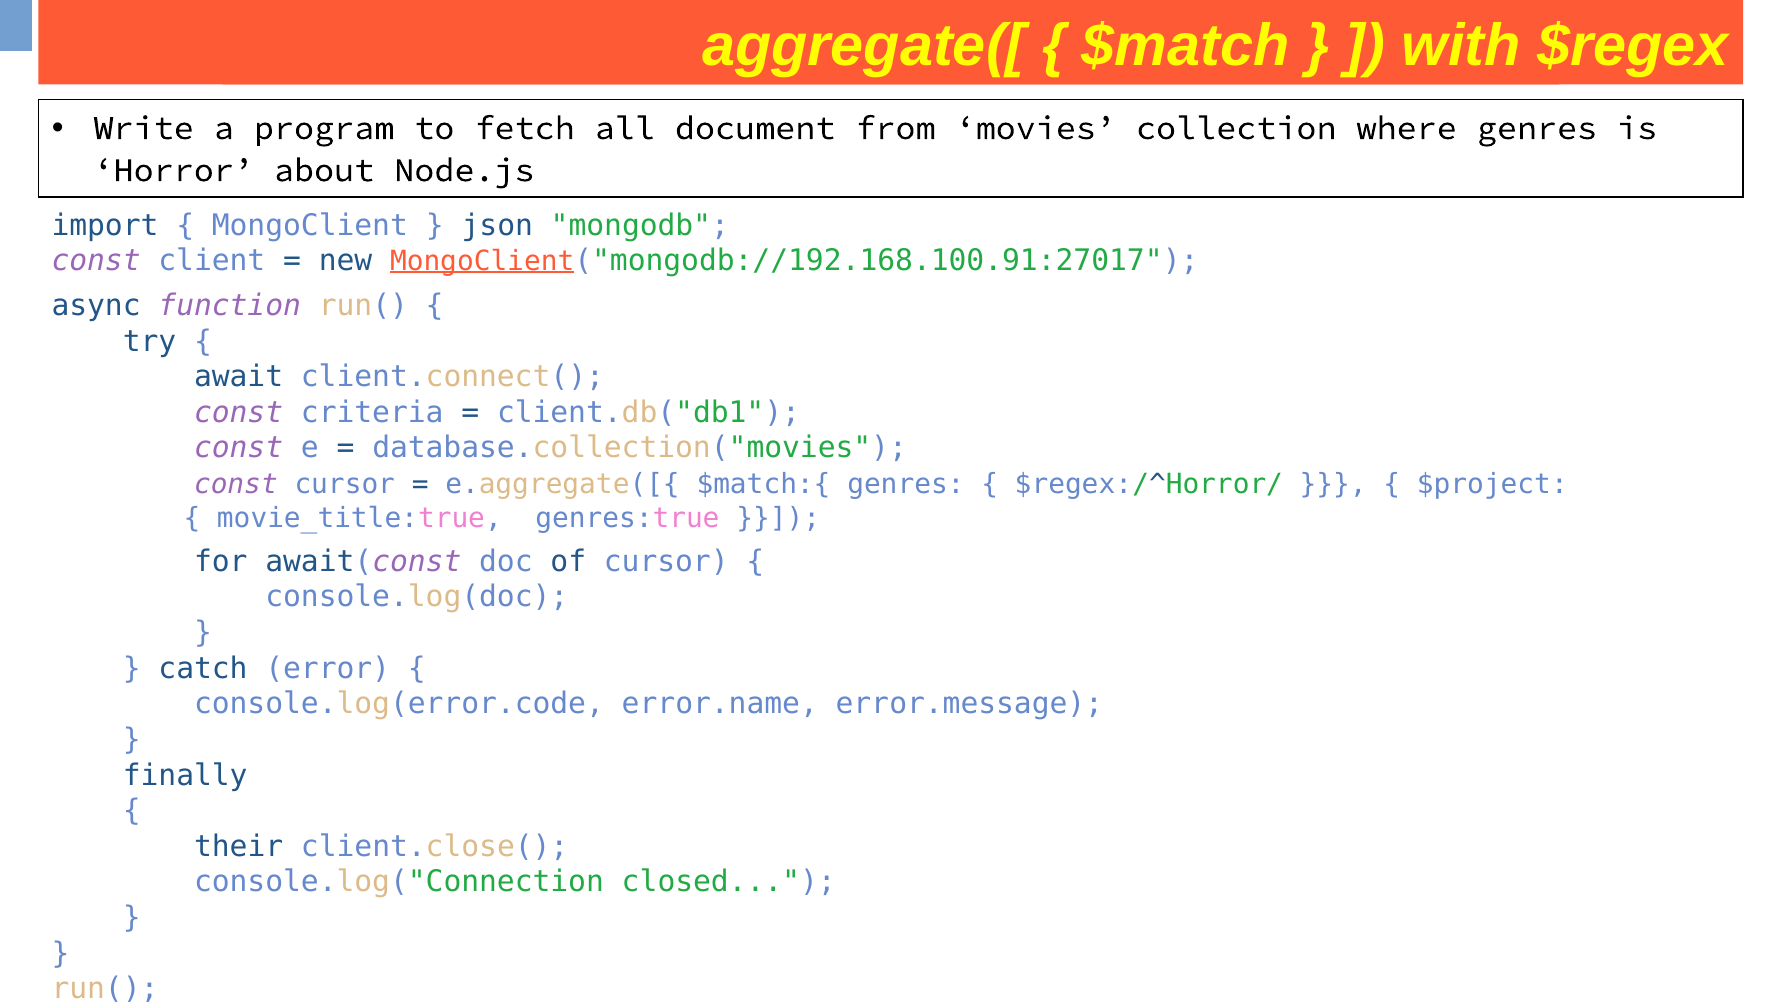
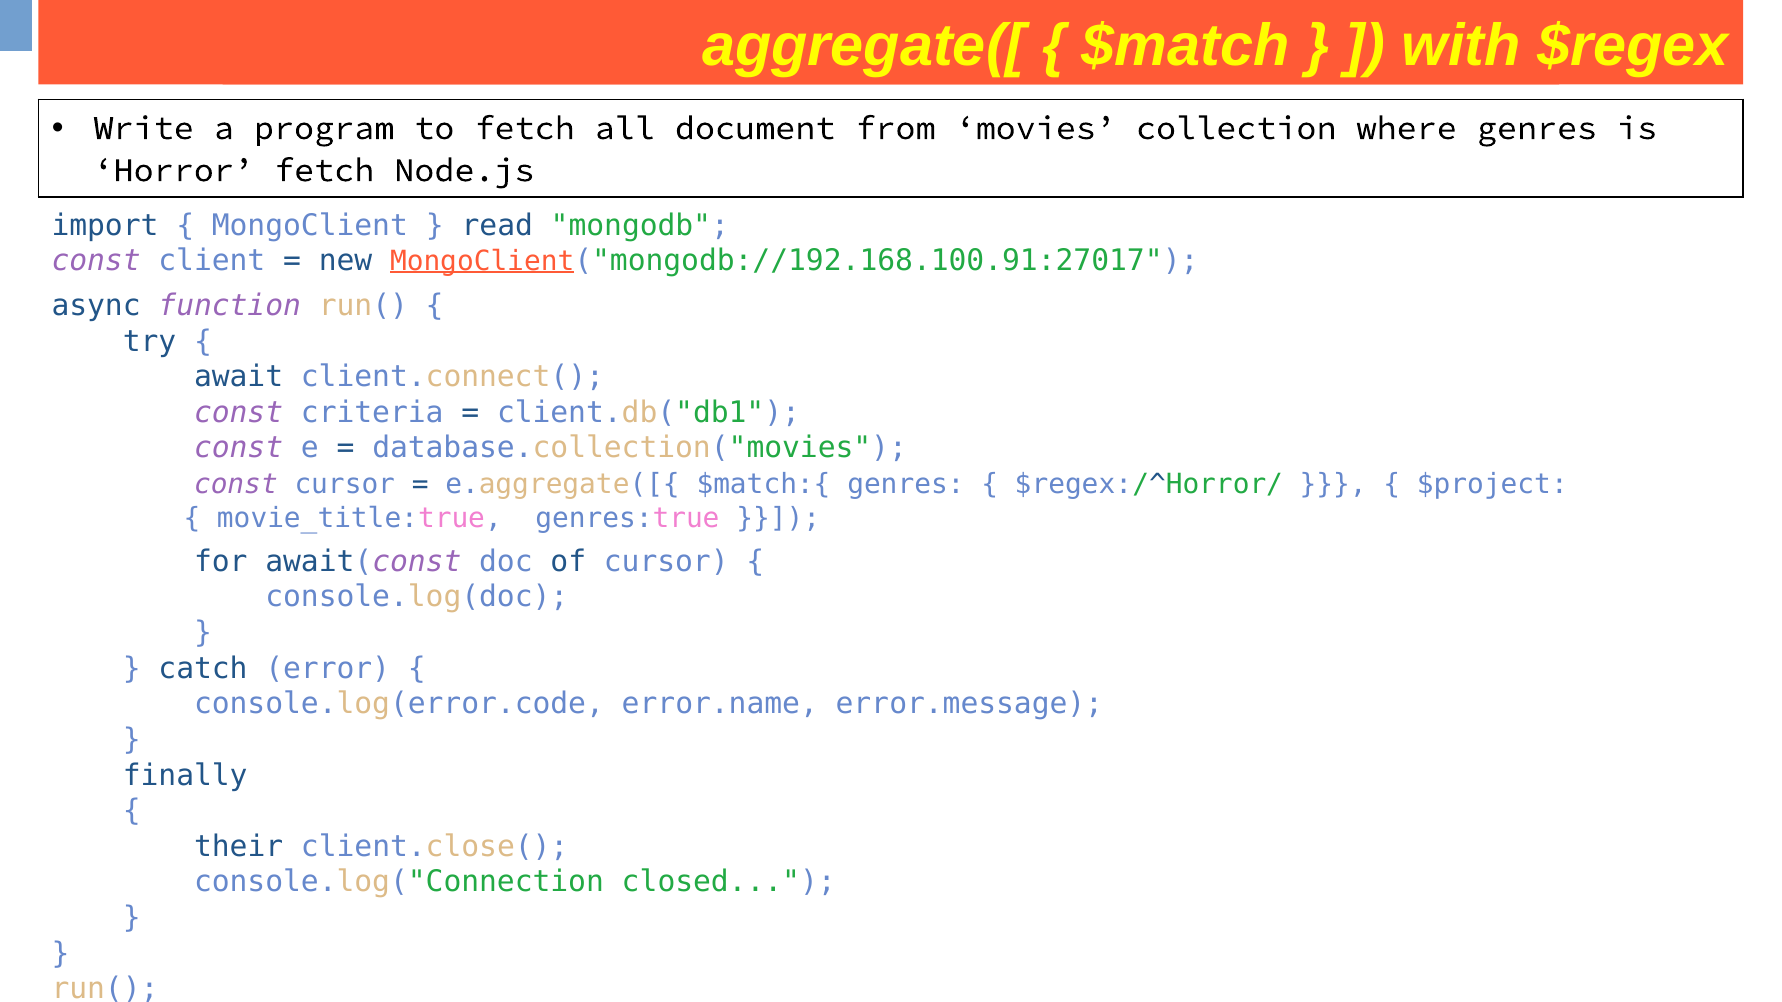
Horror about: about -> fetch (324, 170)
json: json -> read (497, 226)
